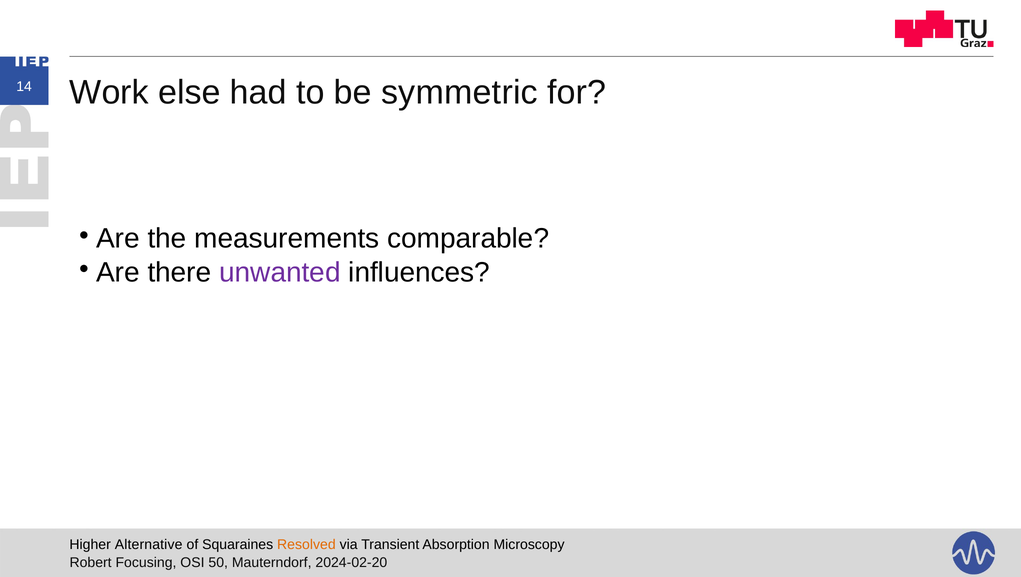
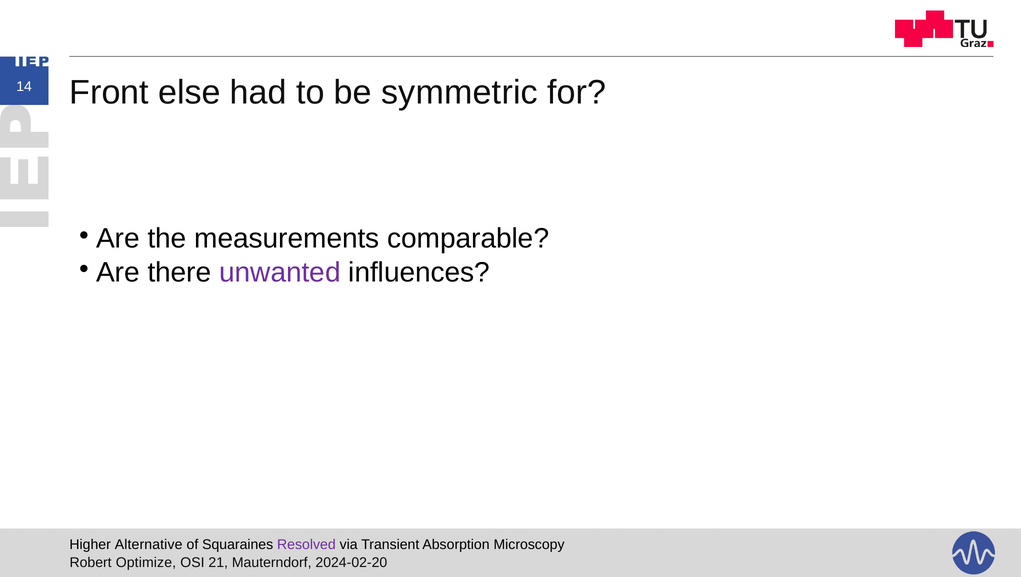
Work: Work -> Front (109, 93)
Resolved colour: orange -> purple (306, 545)
Focusing: Focusing -> Optimize (146, 563)
50: 50 -> 21 (218, 563)
